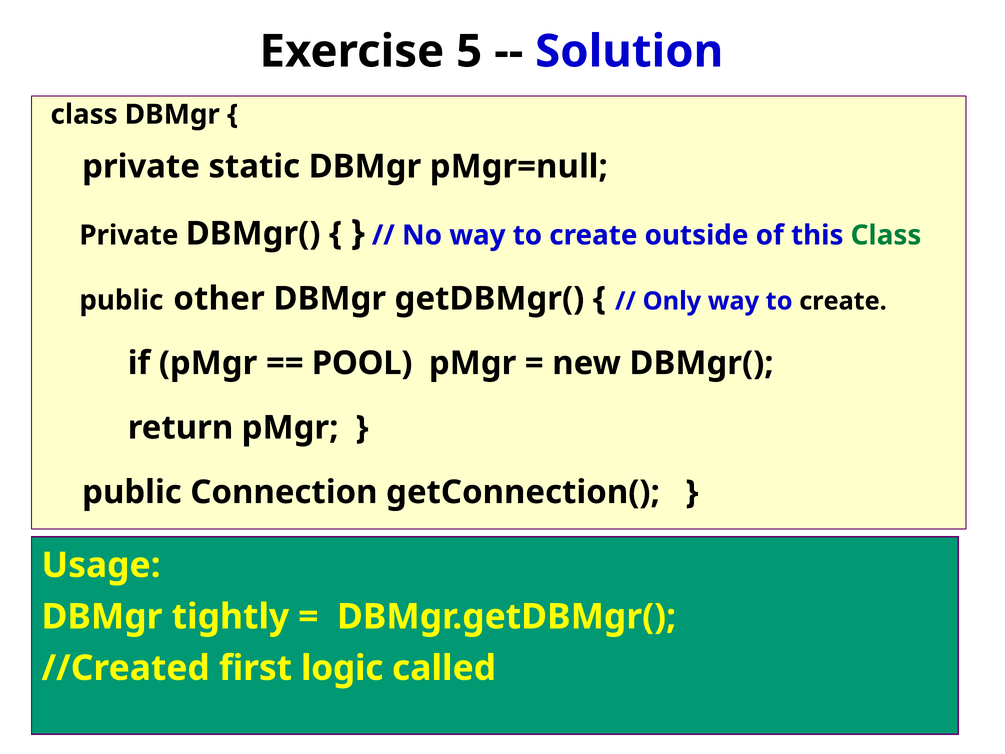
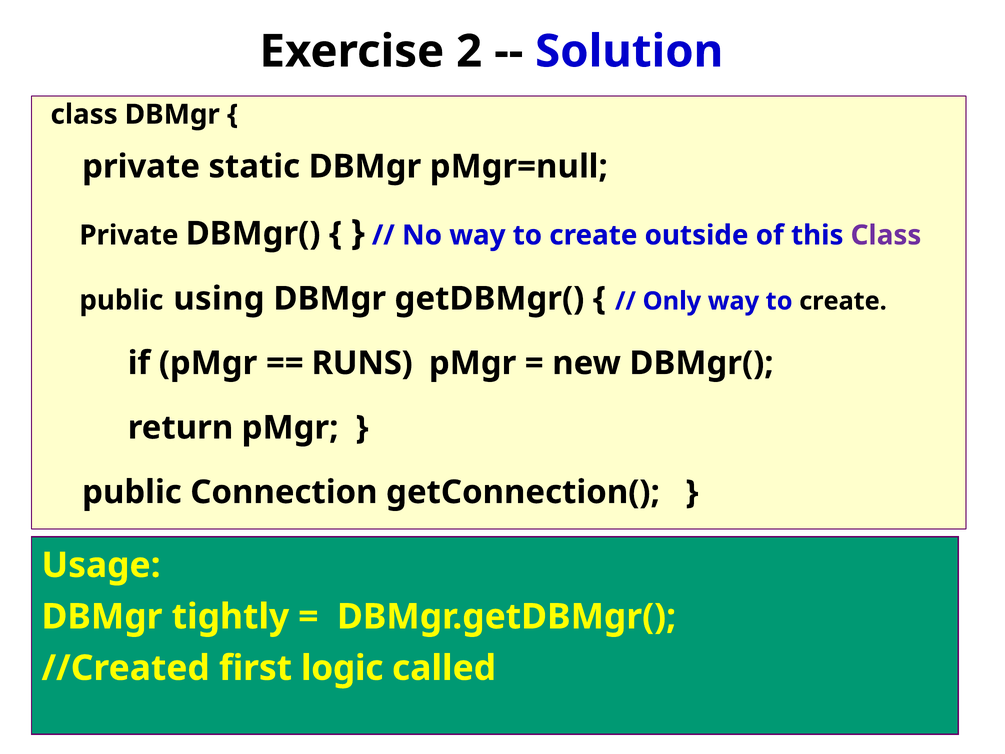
5: 5 -> 2 (469, 51)
Class colour: green -> purple (886, 235)
other: other -> using (219, 299)
POOL: POOL -> RUNS (362, 363)
